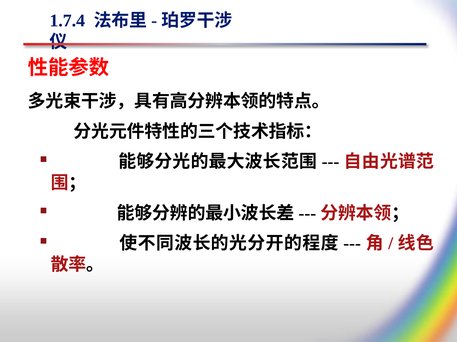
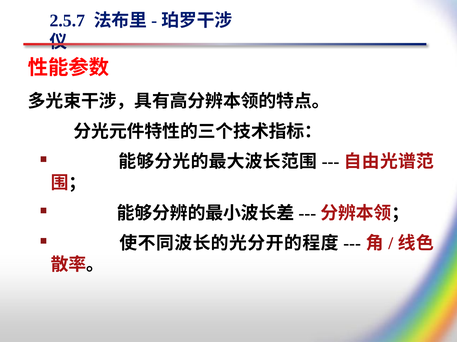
1.7.4: 1.7.4 -> 2.5.7 (67, 21)
